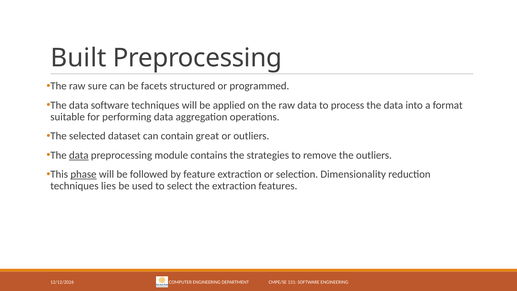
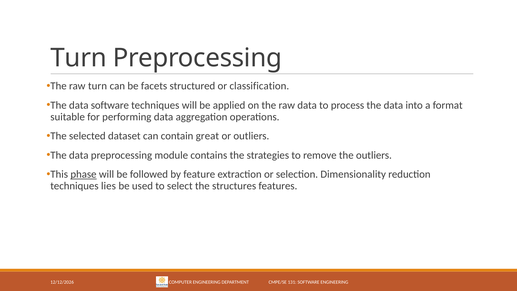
Built: Built -> Turn (79, 58)
raw sure: sure -> turn (98, 86)
programmed: programmed -> classification (259, 86)
data underline: present -> none (79, 155)
the extraction: extraction -> structures (234, 186)
